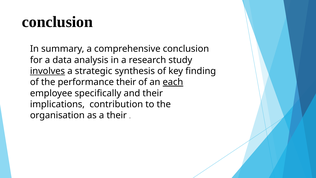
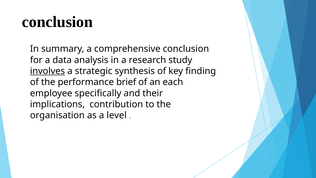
performance their: their -> brief (126, 82)
each underline: present -> none (173, 82)
a their: their -> level (117, 115)
